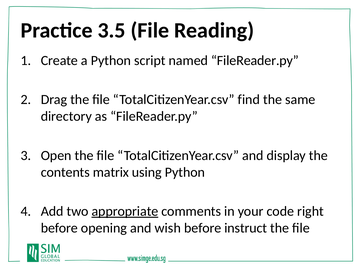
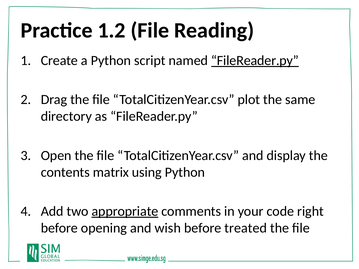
3.5: 3.5 -> 1.2 (112, 30)
FileReader.py underline: none -> present (255, 61)
find: find -> plot (249, 100)
instruct: instruct -> treated (246, 228)
